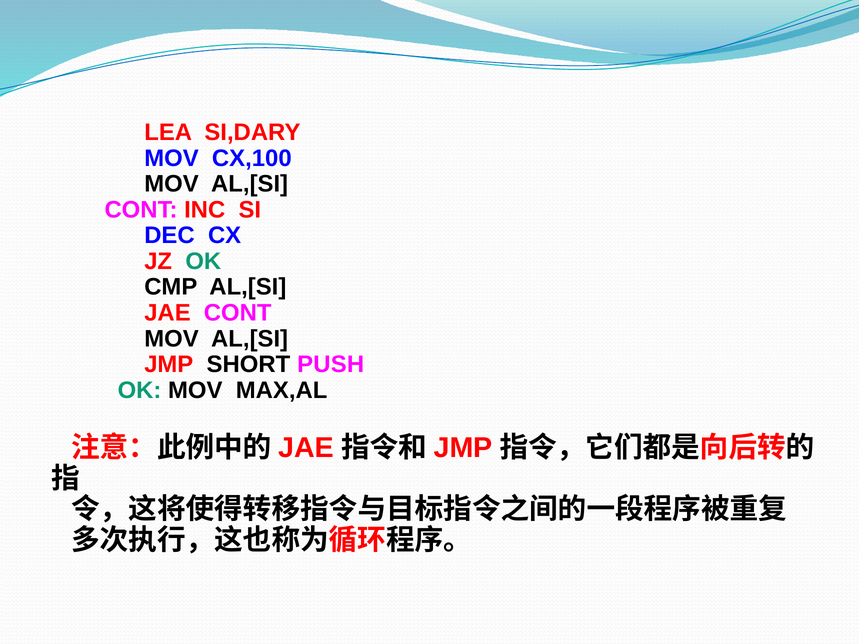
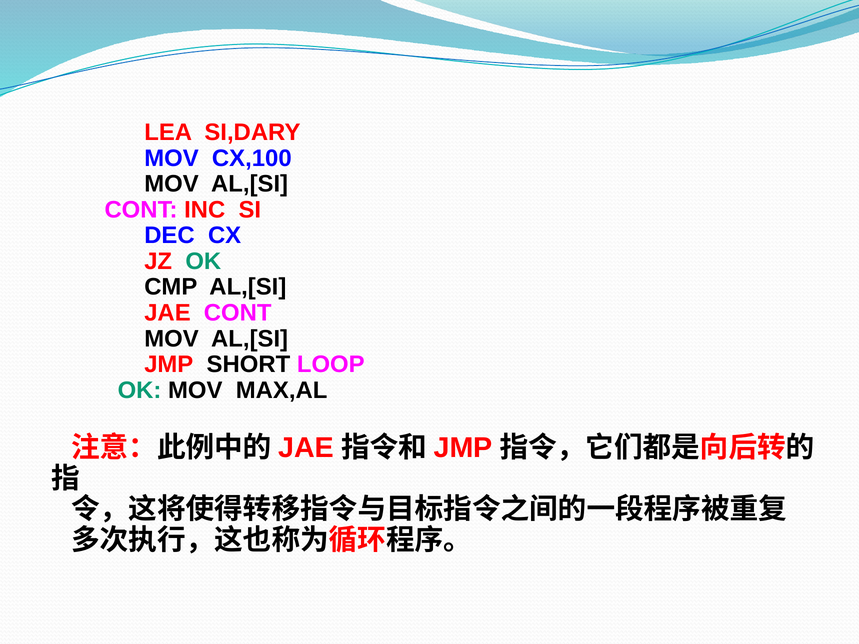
PUSH: PUSH -> LOOP (331, 365)
